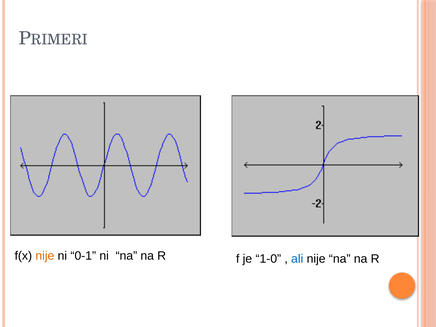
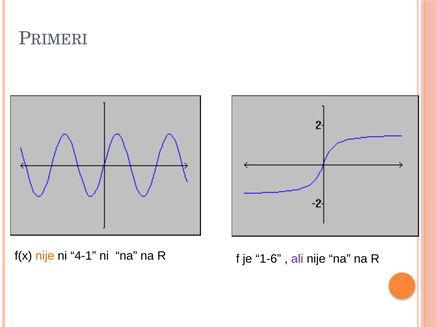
0-1: 0-1 -> 4-1 (83, 256)
1-0: 1-0 -> 1-6 (268, 259)
ali colour: blue -> purple (297, 259)
